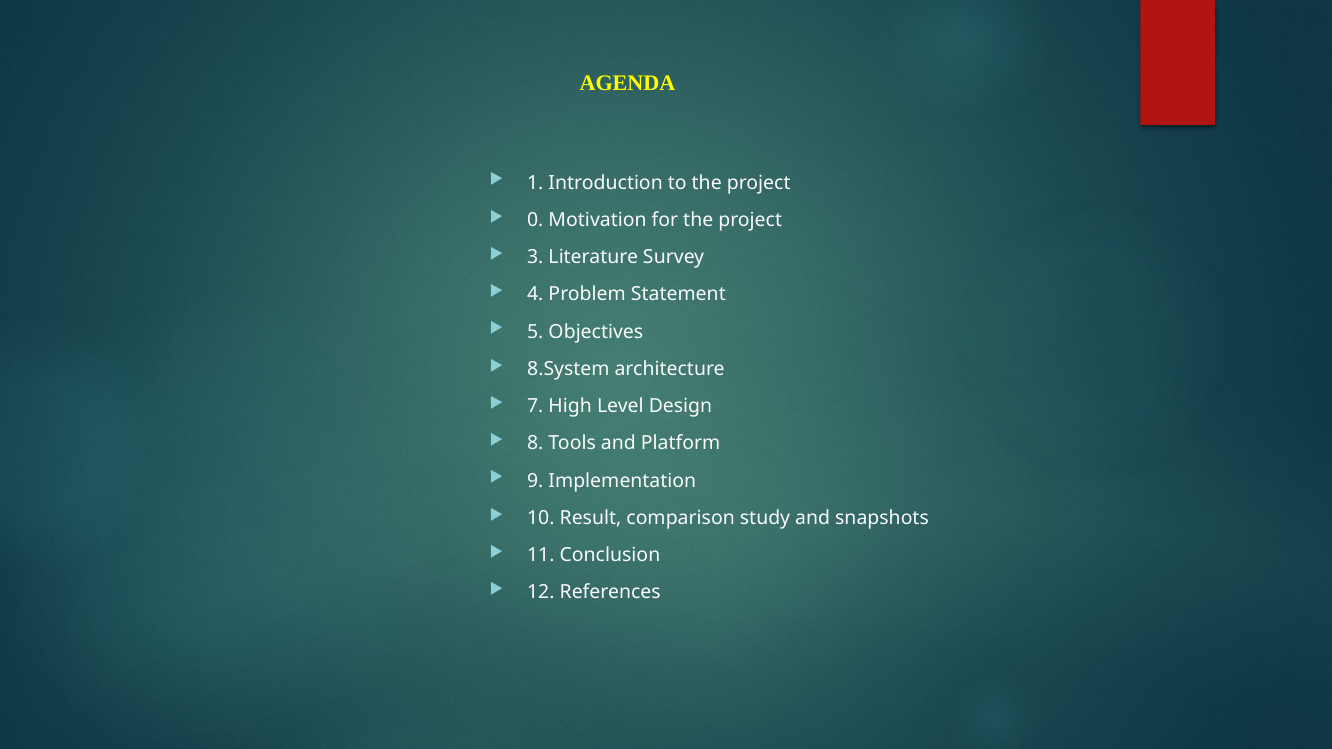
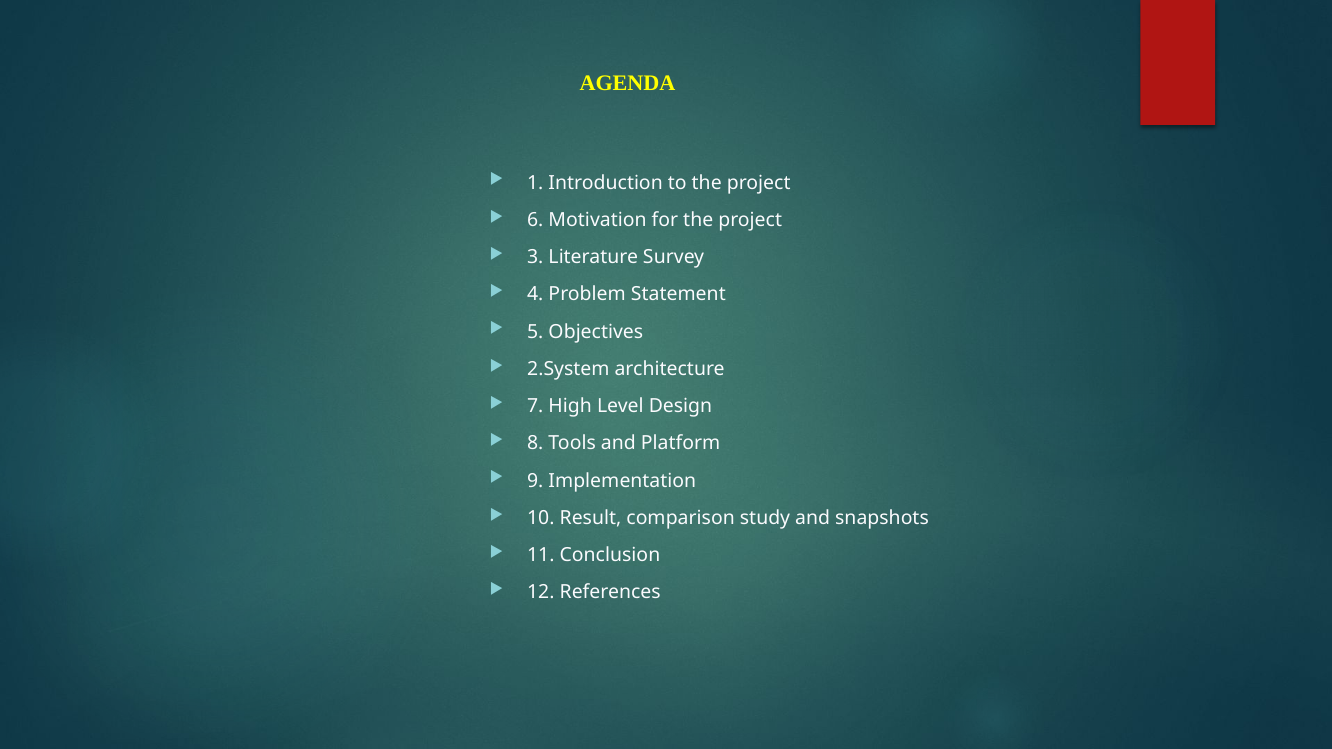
0: 0 -> 6 (535, 220)
8.System: 8.System -> 2.System (568, 369)
